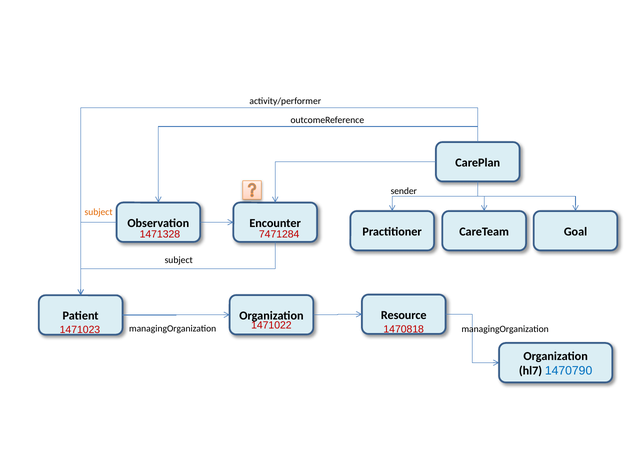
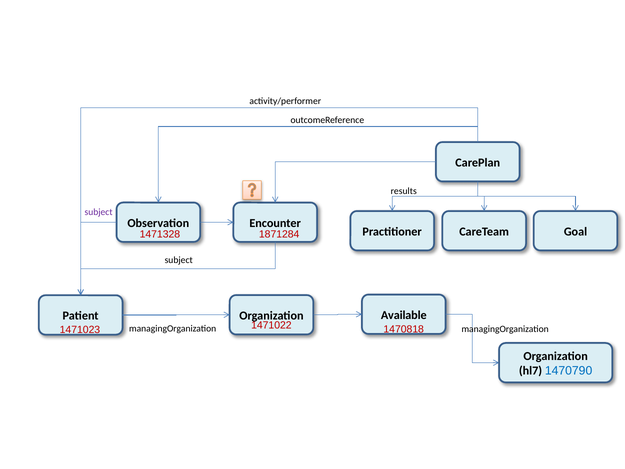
sender: sender -> results (404, 191)
subject colour: orange -> purple (99, 212)
7471284: 7471284 -> 1871284 (279, 234)
Resource: Resource -> Available (404, 315)
